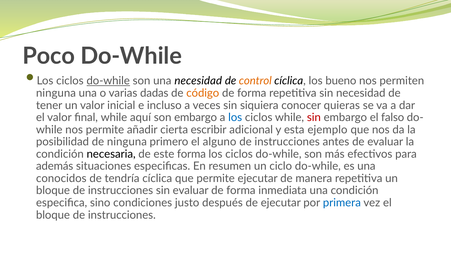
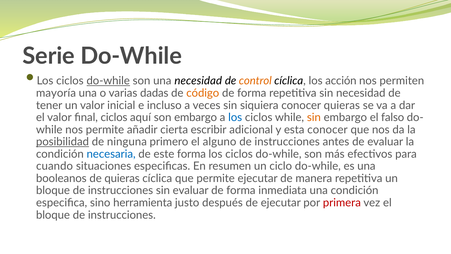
Poco: Poco -> Serie (49, 56)
bueno: bueno -> acción (341, 81)
ninguna: ninguna -> mayoría (56, 93)
final while: while -> ciclos (114, 117)
sin colour: red -> orange (314, 117)
esta ejemplo: ejemplo -> conocer (328, 129)
posibilidad underline: none -> present (62, 142)
necesaria colour: black -> blue (111, 154)
además: además -> cuando (55, 166)
conocidos: conocidos -> booleanos (61, 178)
de tendría: tendría -> quieras (122, 178)
condiciones: condiciones -> herramienta (143, 203)
primera colour: blue -> red (342, 203)
